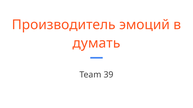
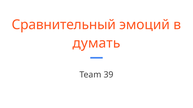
Производитель: Производитель -> Сравнительный (64, 25)
